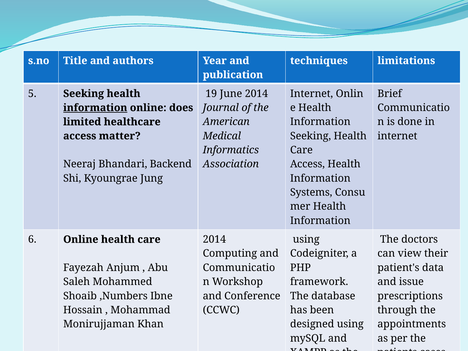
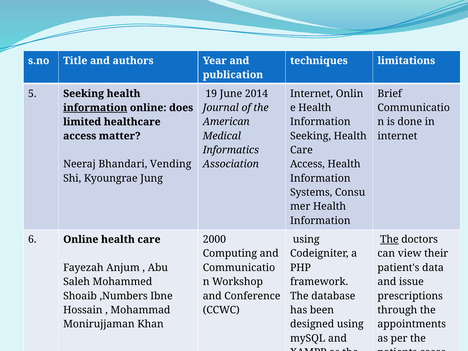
Backend: Backend -> Vending (171, 164)
2014: 2014 -> 2000 (214, 239)
The underline: none -> present (389, 239)
